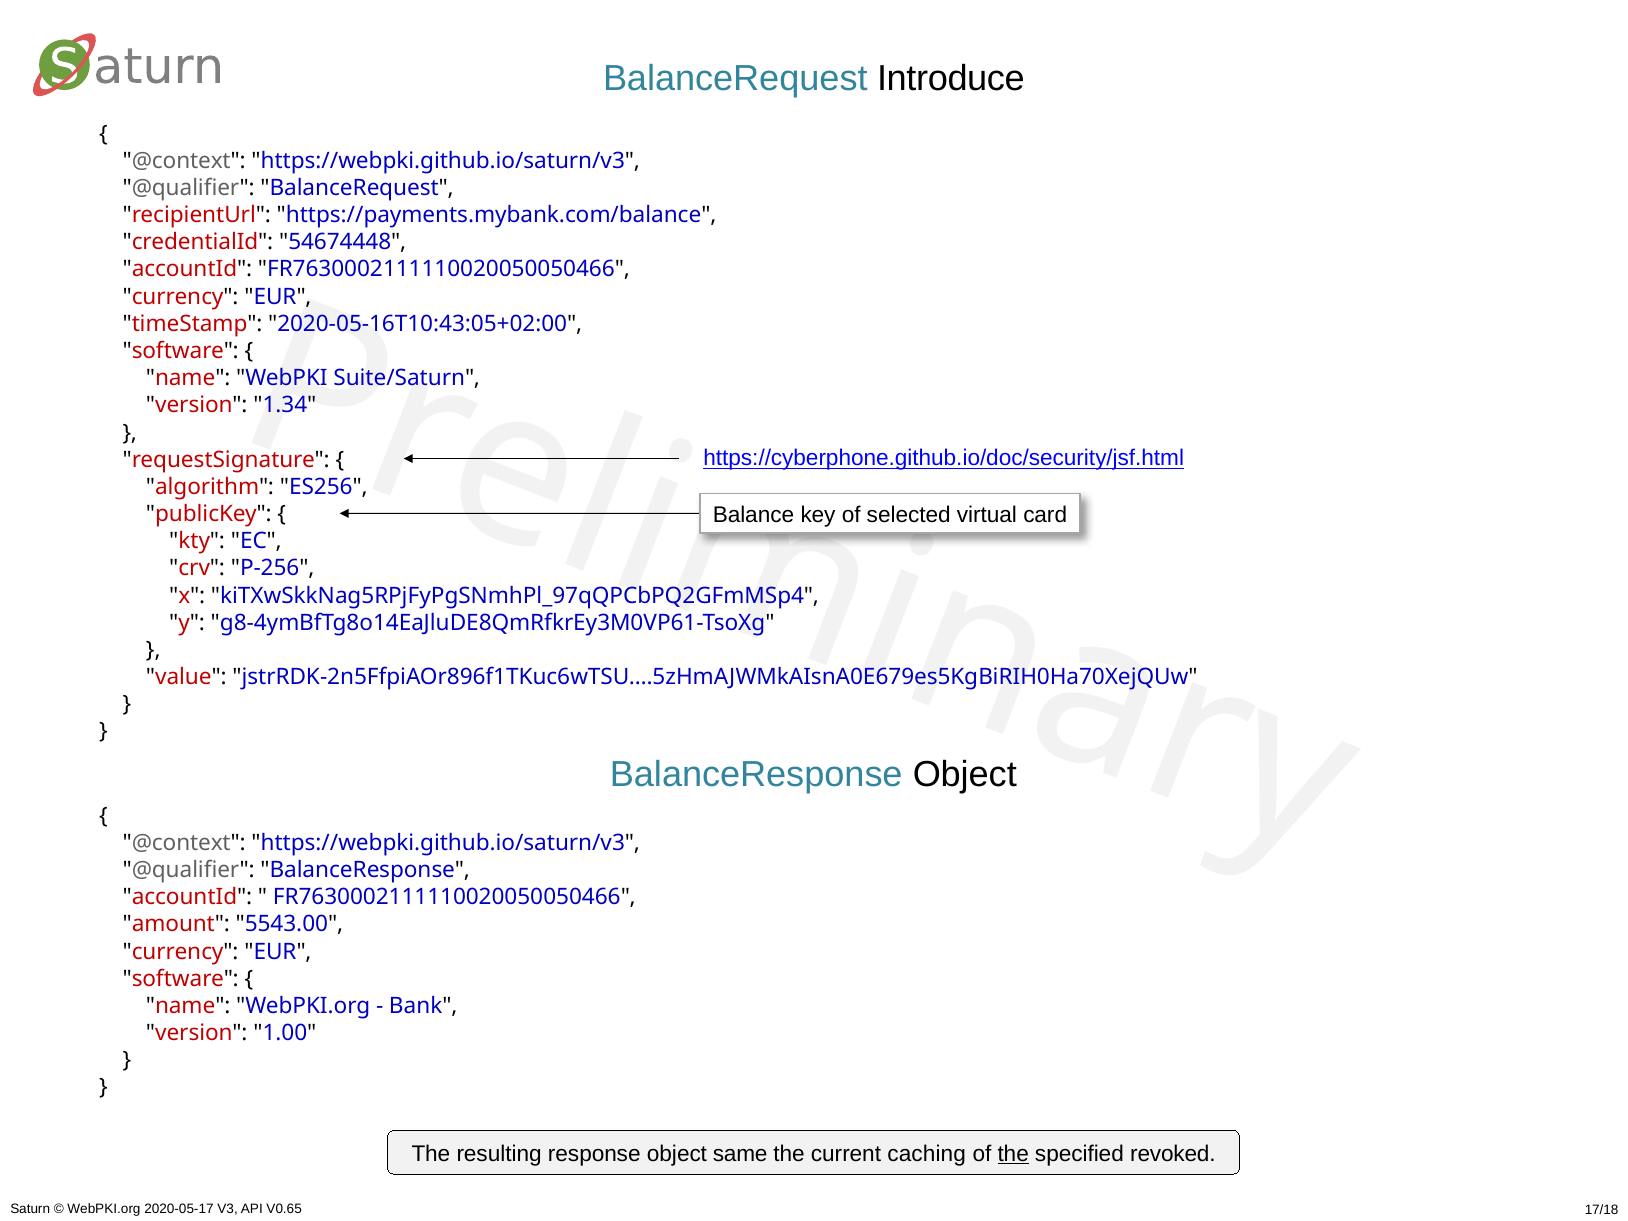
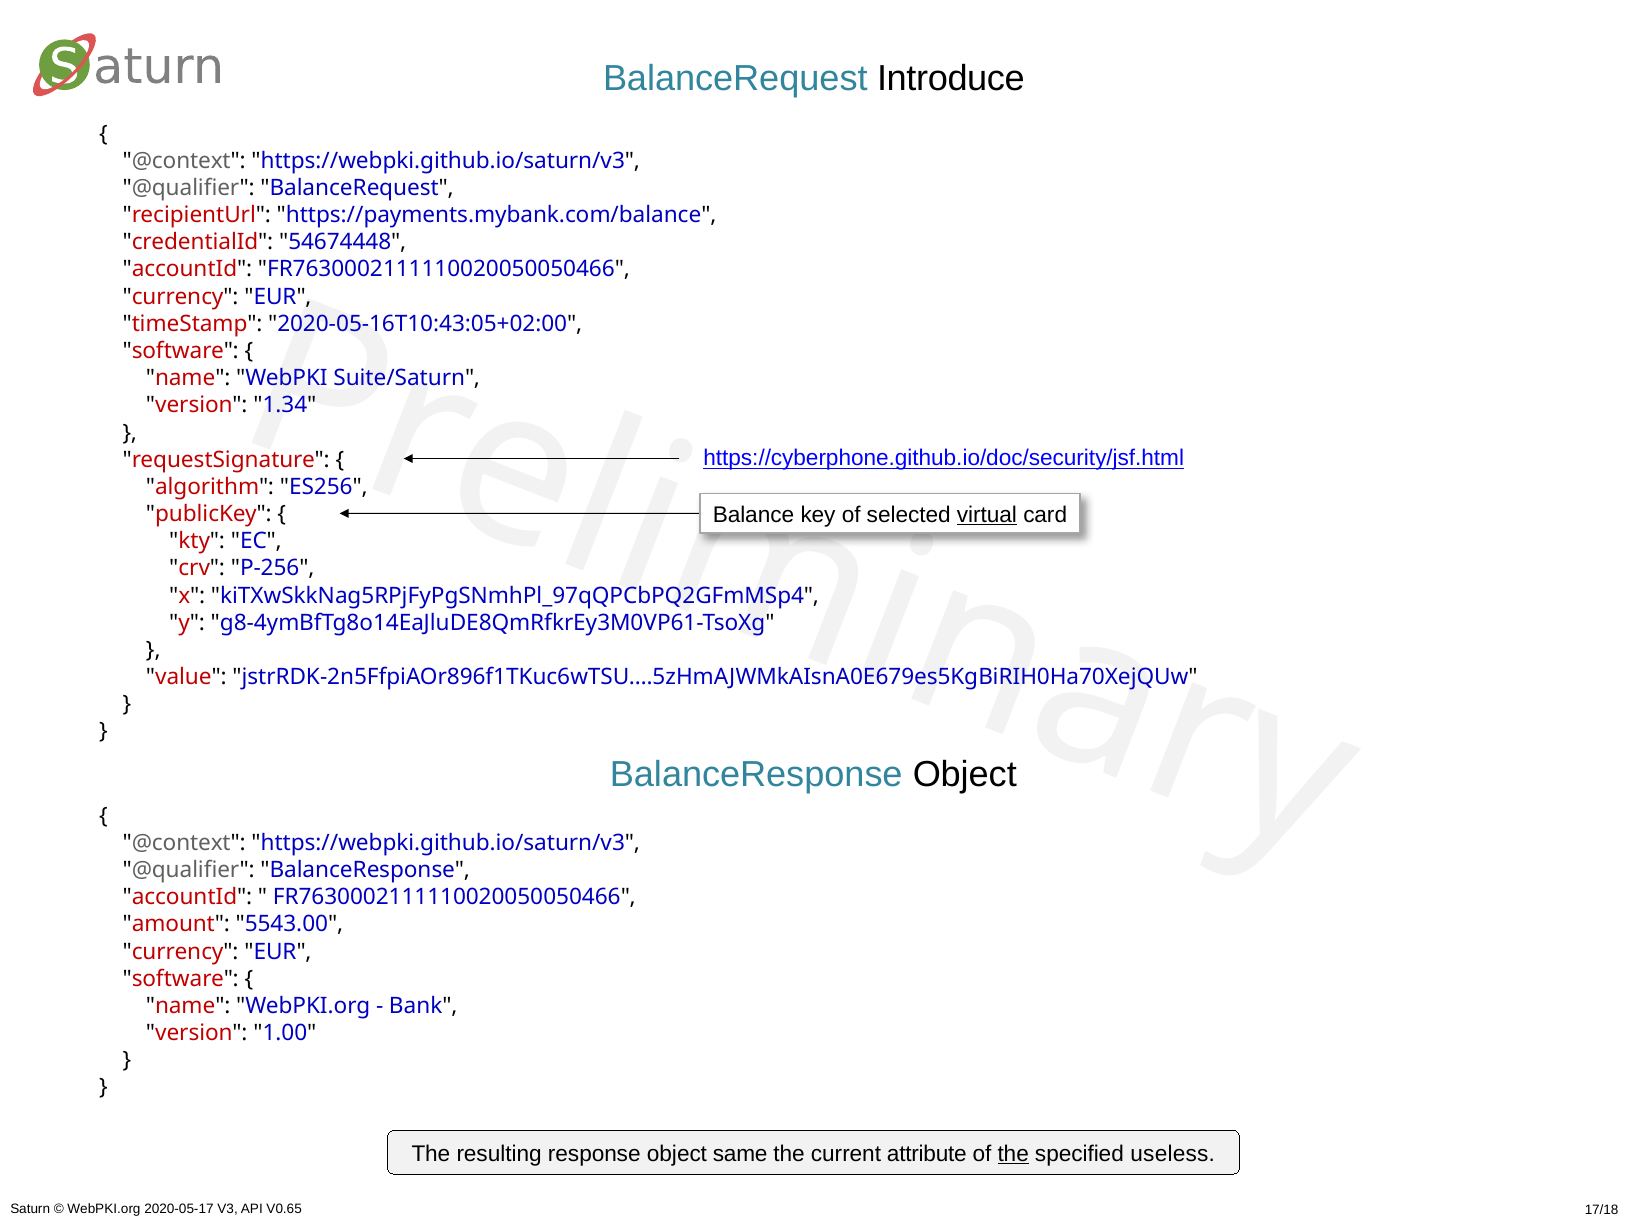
virtual underline: none -> present (987, 515)
caching: caching -> attribute (927, 1154)
revoked: revoked -> useless (1173, 1154)
